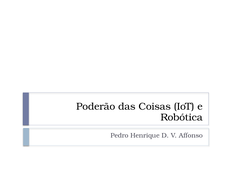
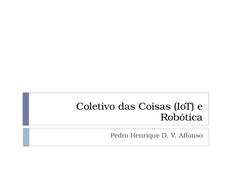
Poderão: Poderão -> Coletivo (96, 106)
